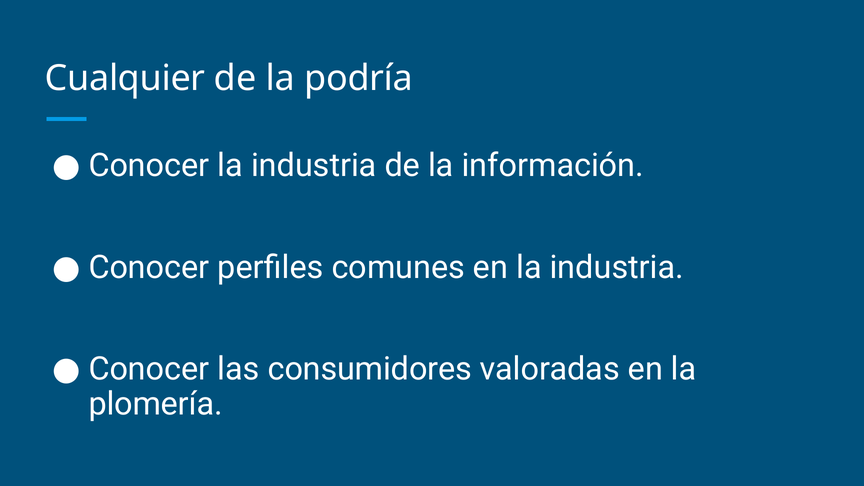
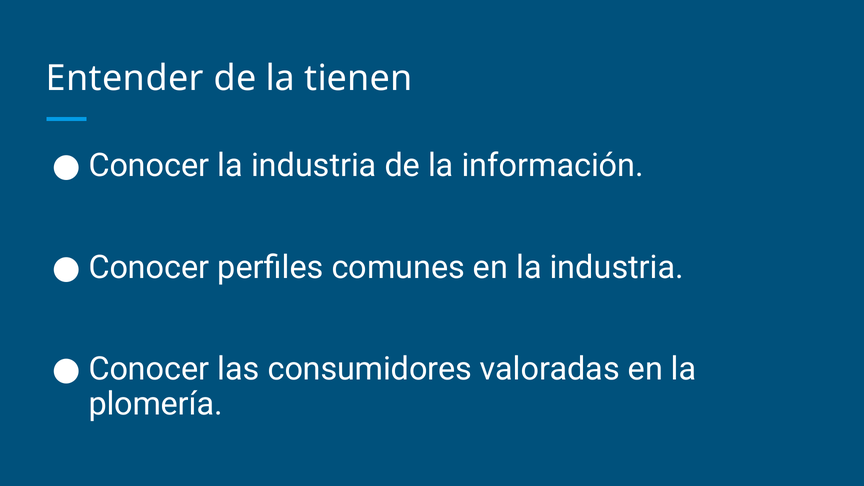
Cualquier: Cualquier -> Entender (125, 78)
podría: podría -> tienen (358, 78)
